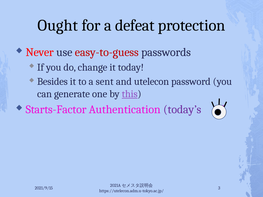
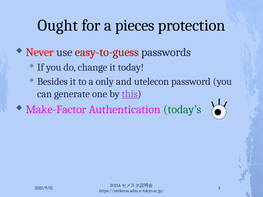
defeat: defeat -> pieces (135, 25)
sent: sent -> only (105, 82)
Starts-Factor: Starts-Factor -> Make-Factor (56, 110)
today’s colour: purple -> green (182, 110)
